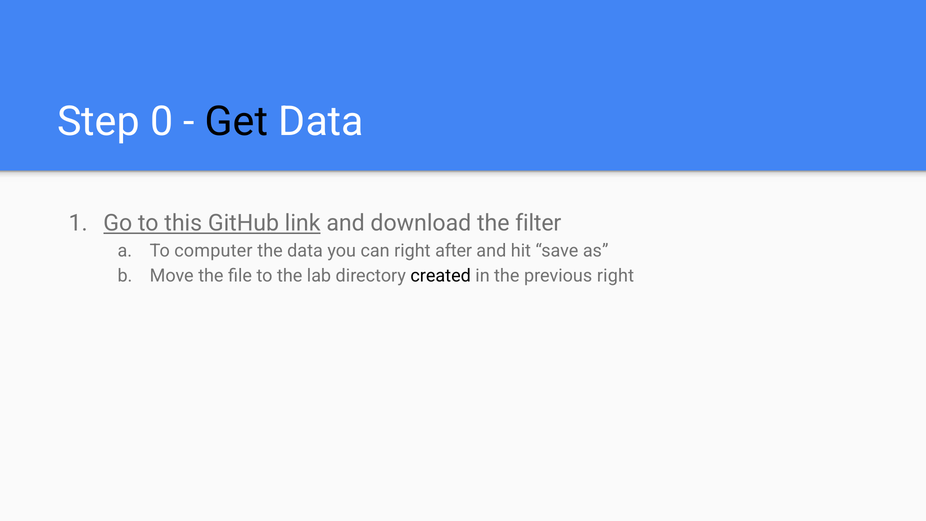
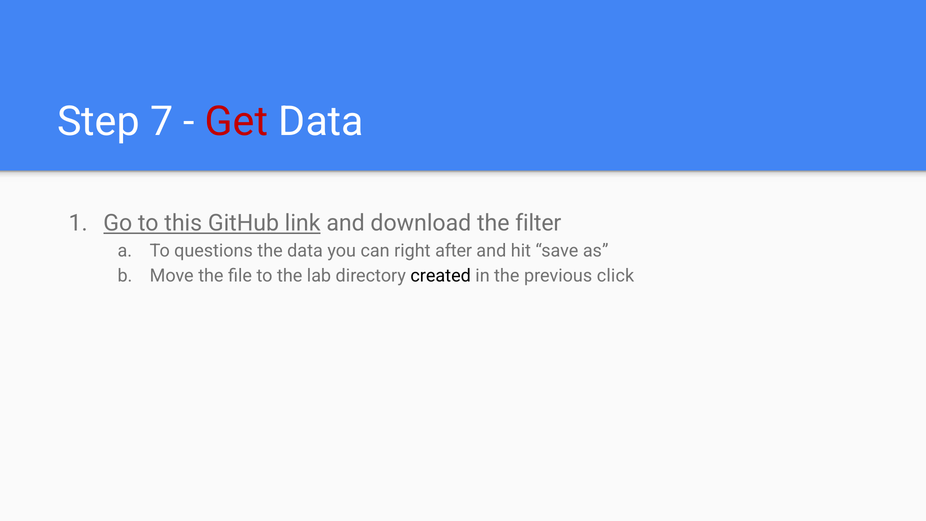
0: 0 -> 7 (162, 121)
Get colour: black -> red (237, 121)
computer: computer -> questions (213, 251)
previous right: right -> click (616, 276)
